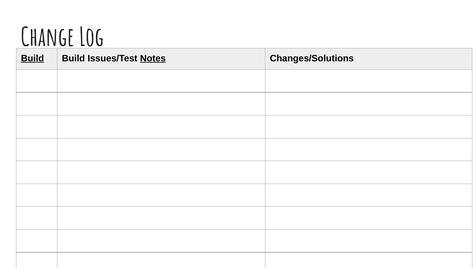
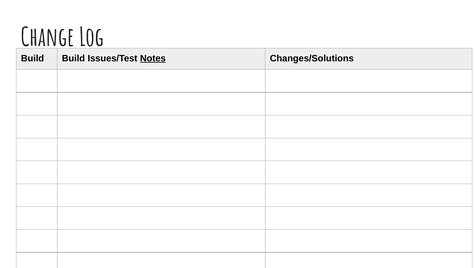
Build underline: present -> none (33, 58)
